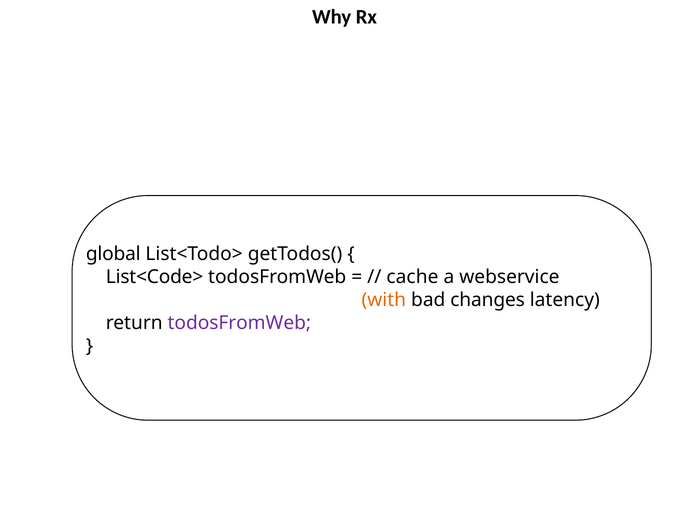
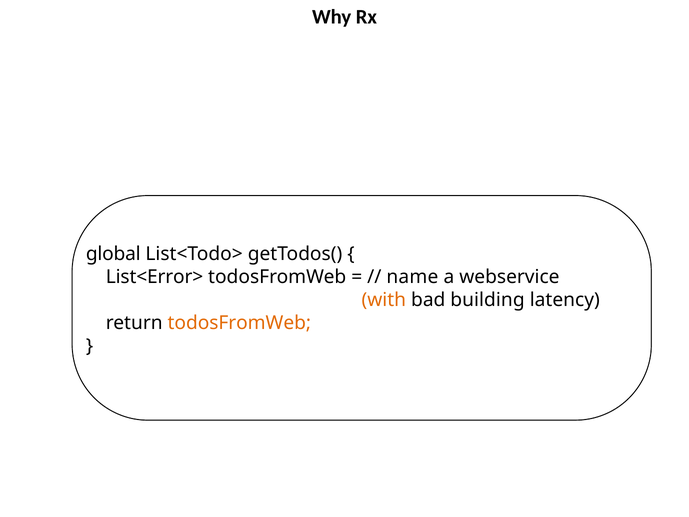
List<Code>: List<Code> -> List<Error> (155, 277)
cache: cache -> name (412, 277)
changes: changes -> building (487, 300)
todosFromWeb colour: purple -> orange (239, 323)
